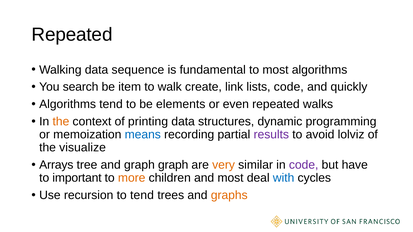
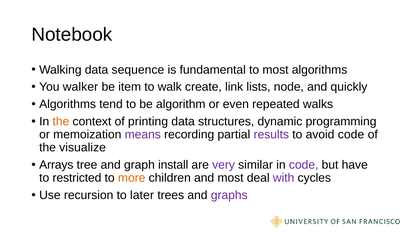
Repeated: Repeated -> Notebook (72, 35)
search: search -> walker (80, 87)
lists code: code -> node (289, 87)
elements: elements -> algorithm (181, 104)
means colour: blue -> purple (143, 135)
avoid lolviz: lolviz -> code (351, 135)
graph graph: graph -> install (173, 165)
very colour: orange -> purple (224, 165)
important: important -> restricted (77, 178)
with colour: blue -> purple (284, 178)
to tend: tend -> later (142, 195)
graphs colour: orange -> purple (229, 195)
